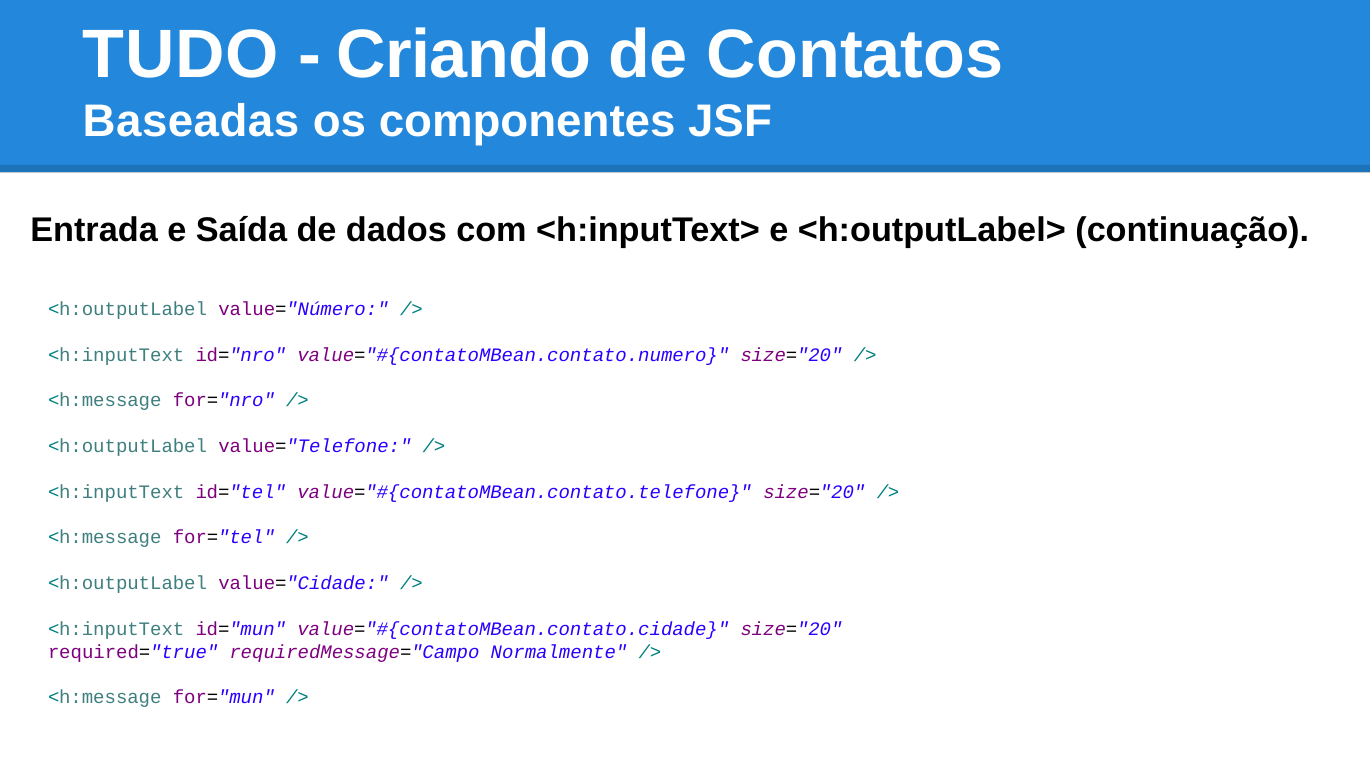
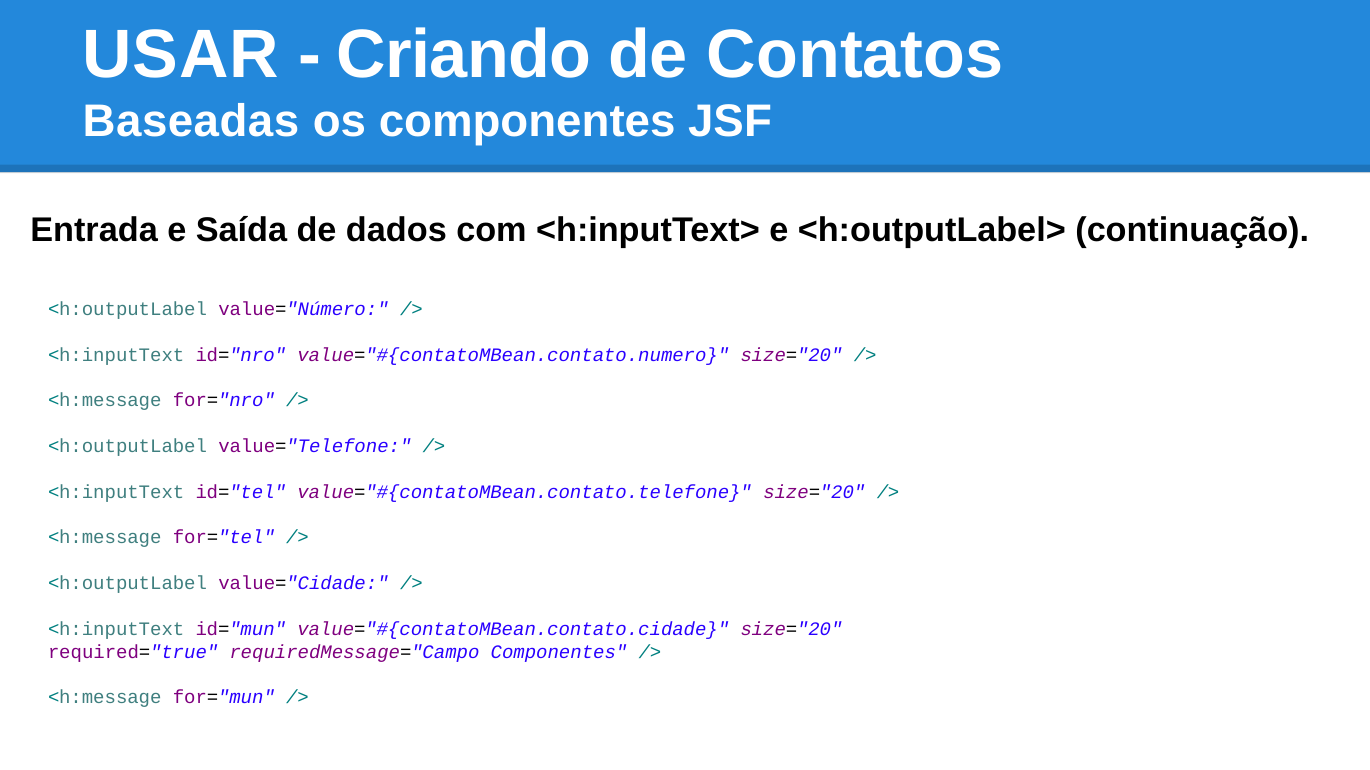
TUDO: TUDO -> USAR (181, 54)
requiredMessage="Campo Normalmente: Normalmente -> Componentes (559, 652)
